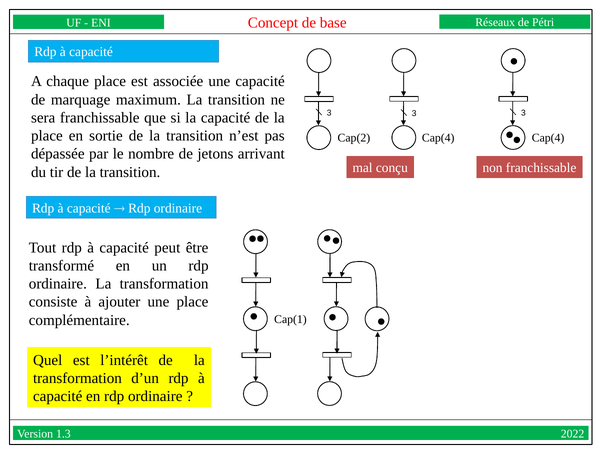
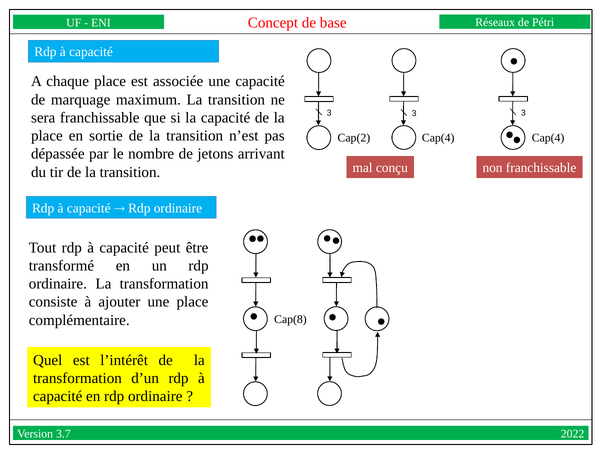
Cap(1: Cap(1 -> Cap(8 (290, 319)
1.3: 1.3 -> 3.7 (63, 434)
